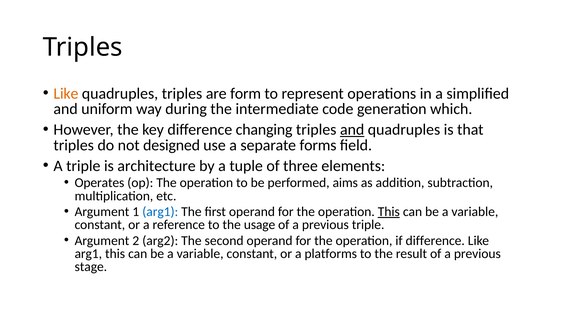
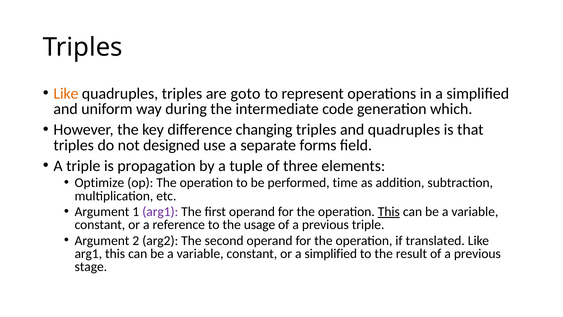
form: form -> goto (245, 94)
and underline: present -> none (352, 130)
architecture: architecture -> propagation (157, 166)
Operates: Operates -> Optimize (99, 183)
aims: aims -> time (345, 183)
arg1 colour: blue -> purple (160, 211)
if difference: difference -> translated (435, 240)
or a platforms: platforms -> simplified (331, 253)
